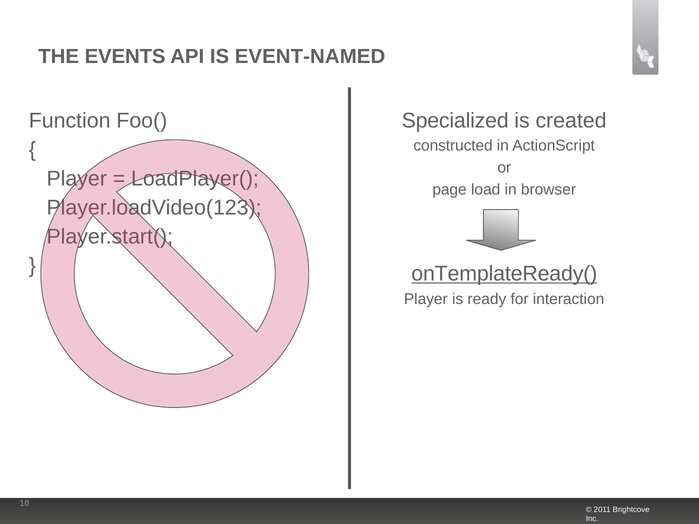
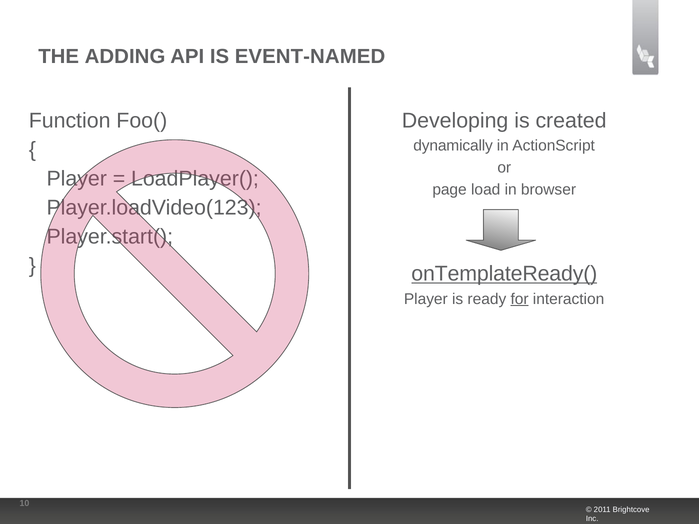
EVENTS: EVENTS -> ADDING (125, 57)
Specialized: Specialized -> Developing (455, 121)
constructed: constructed -> dynamically (453, 146)
for underline: none -> present (520, 299)
